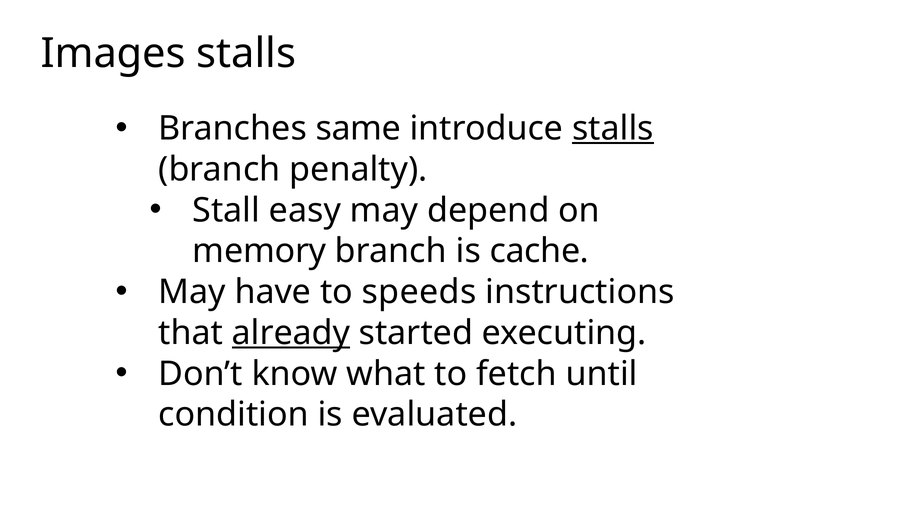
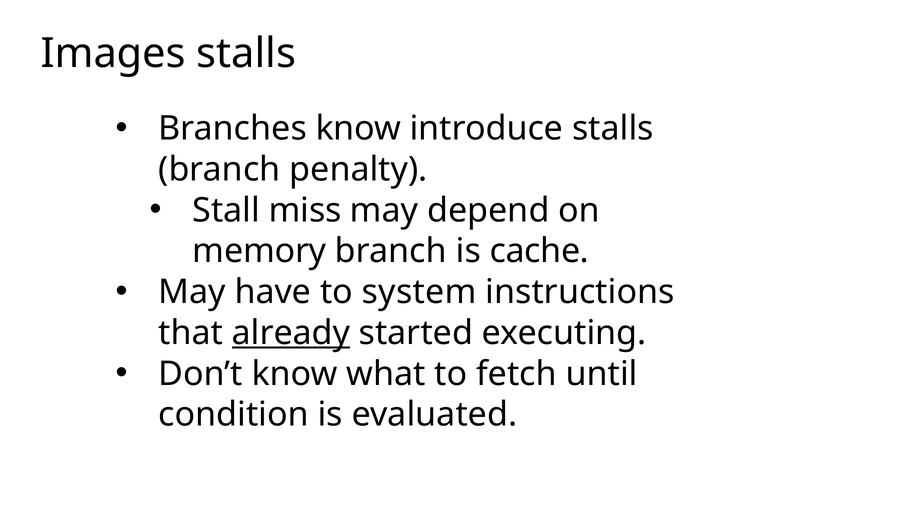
Branches same: same -> know (358, 129)
stalls underline: present -> none (613, 129)
easy: easy -> miss (305, 210)
speeds: speeds -> system (419, 292)
